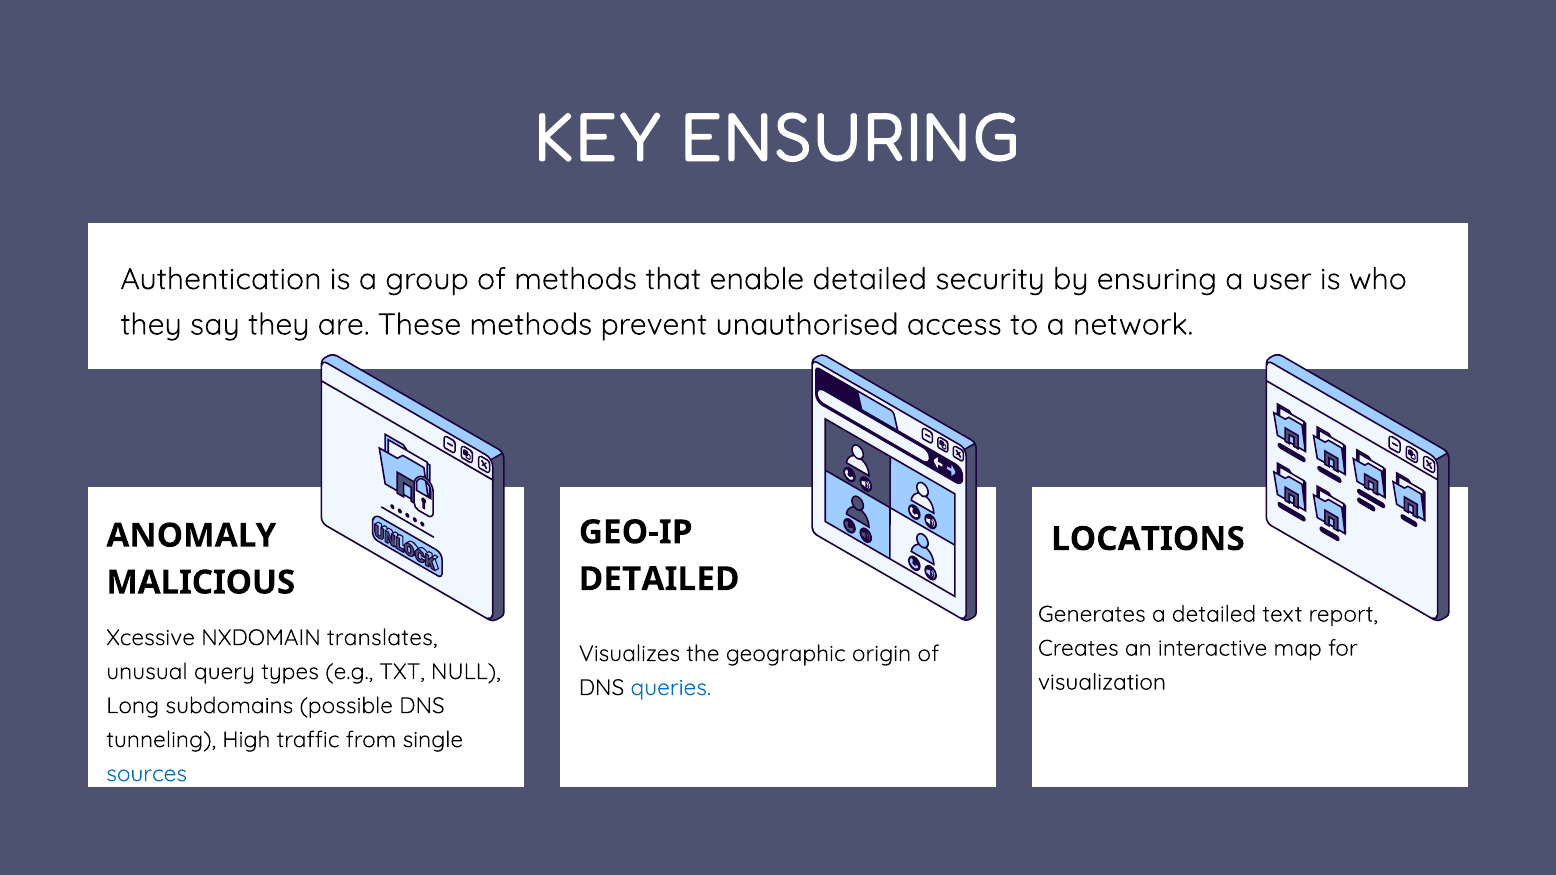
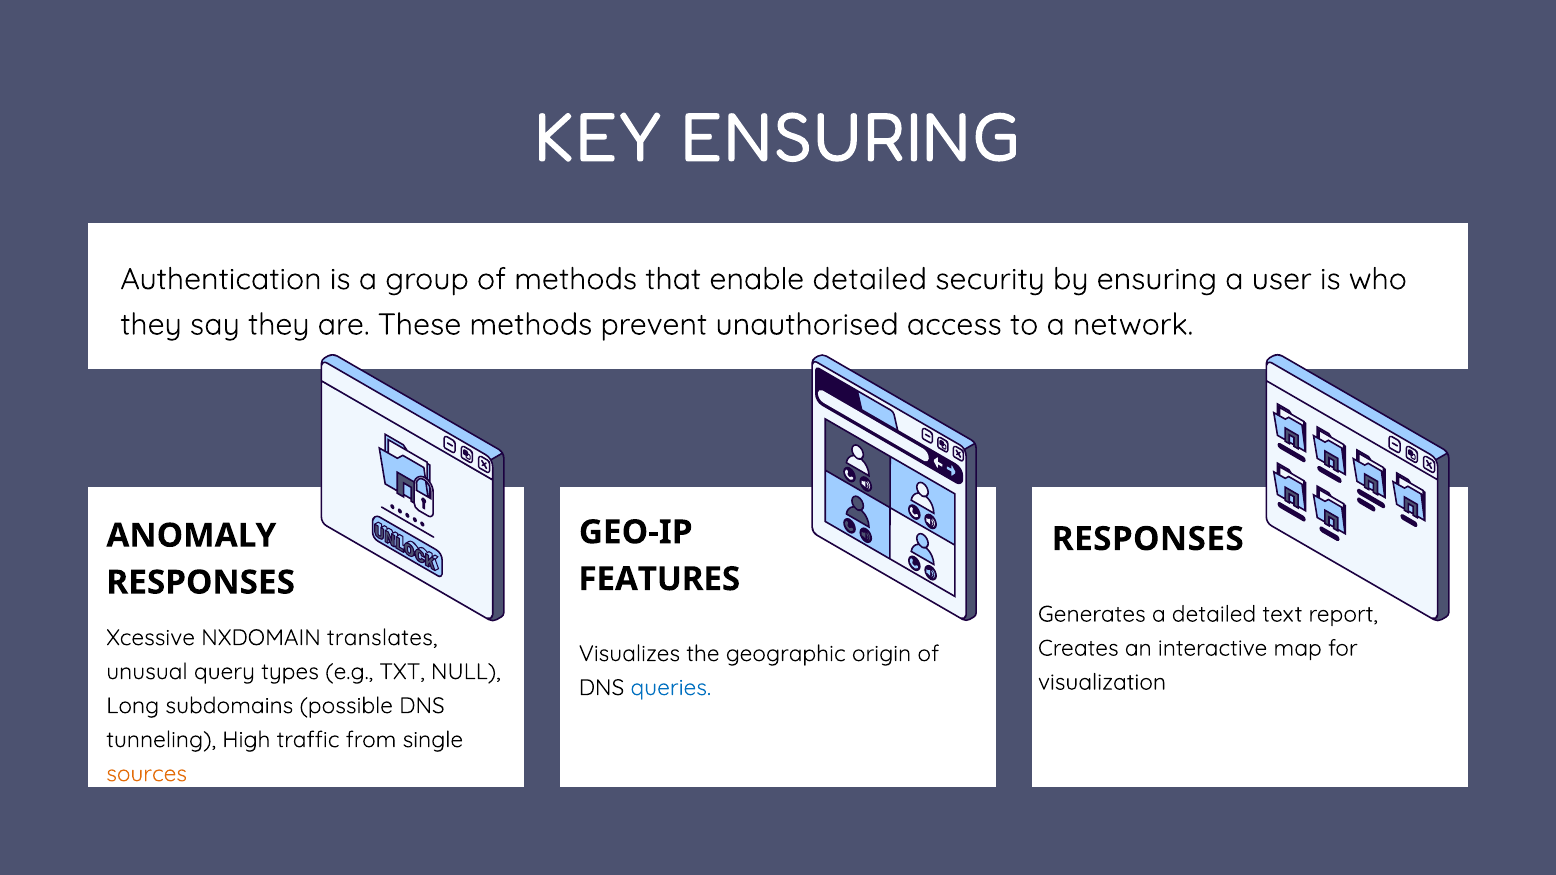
LOCATIONS: LOCATIONS -> RESPONSES (1148, 539)
DETAILED: DETAILED -> FEATURES (659, 579)
MALICIOUS: MALICIOUS -> RESPONSES (201, 583)
sources colour: blue -> orange (147, 774)
